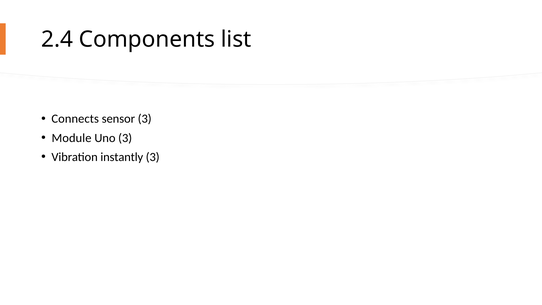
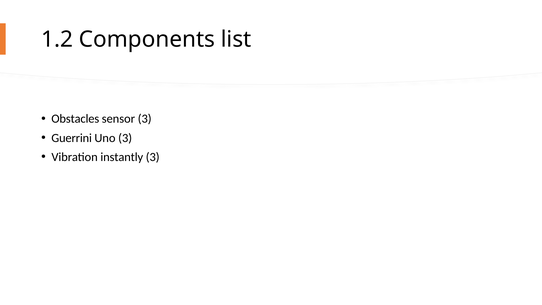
2.4: 2.4 -> 1.2 (57, 39)
Connects: Connects -> Obstacles (75, 119)
Module: Module -> Guerrini (72, 138)
